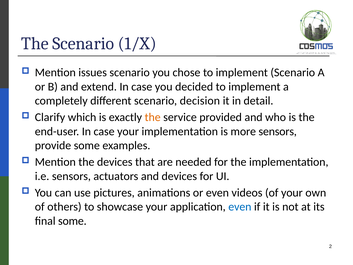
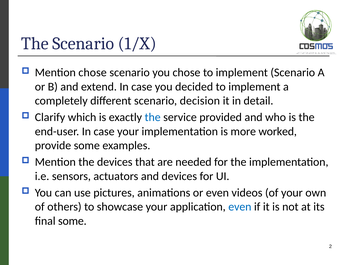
Mention issues: issues -> chose (93, 73)
the colour: orange -> blue (153, 117)
more sensors: sensors -> worked (278, 131)
